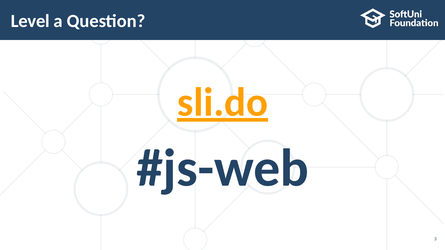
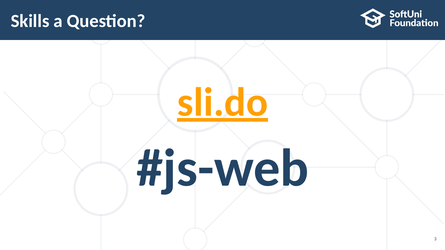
Level: Level -> Skills (30, 21)
